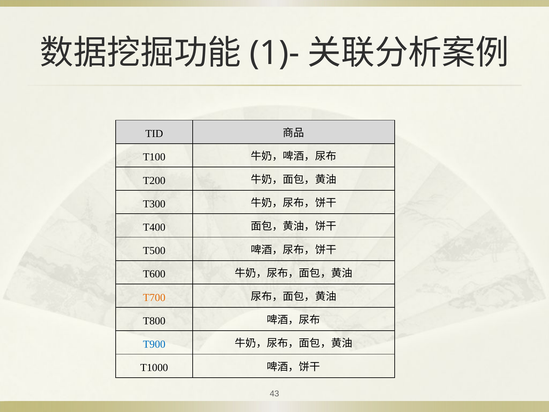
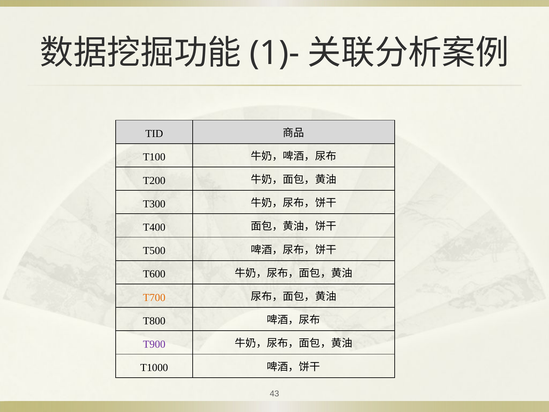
T900 colour: blue -> purple (154, 344)
